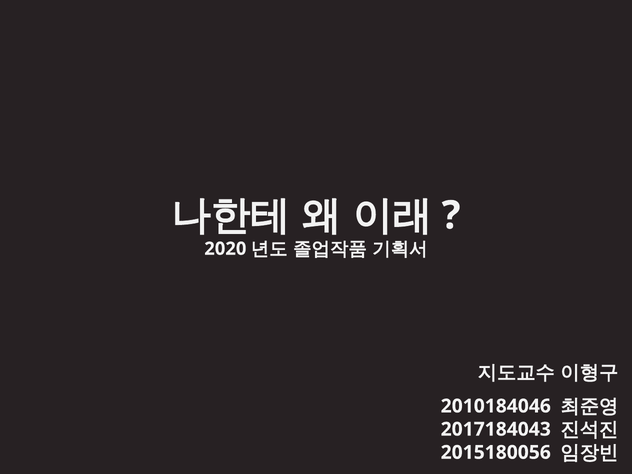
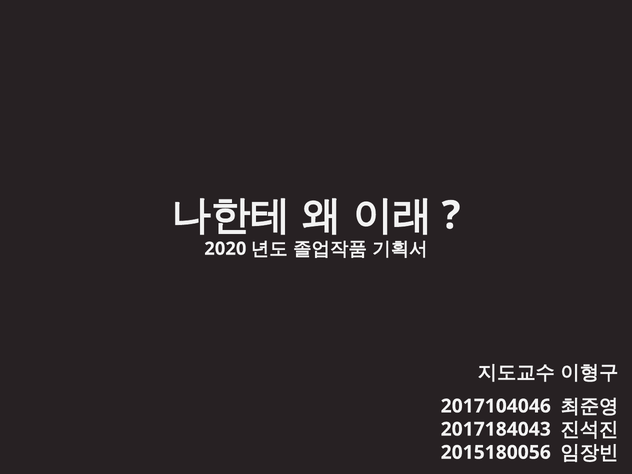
2010184046: 2010184046 -> 2017104046 (496, 406)
